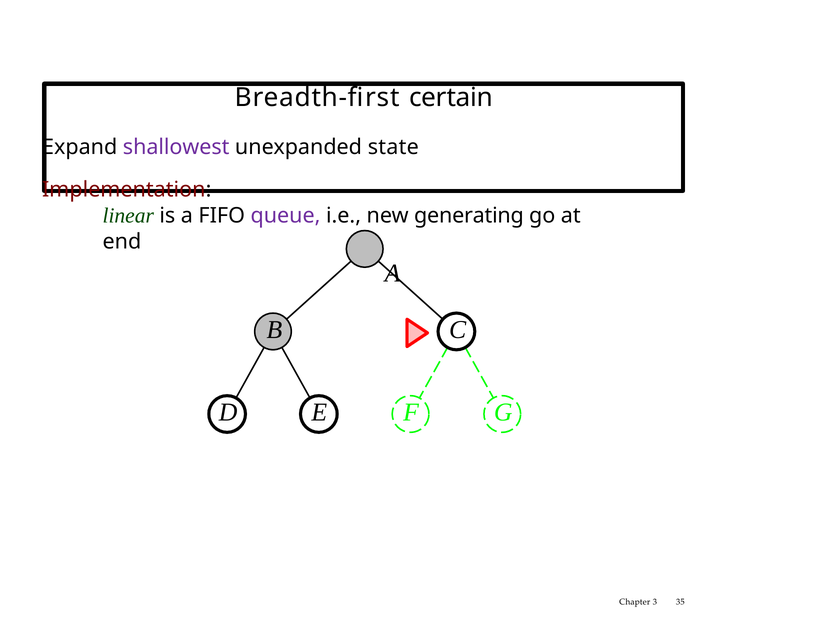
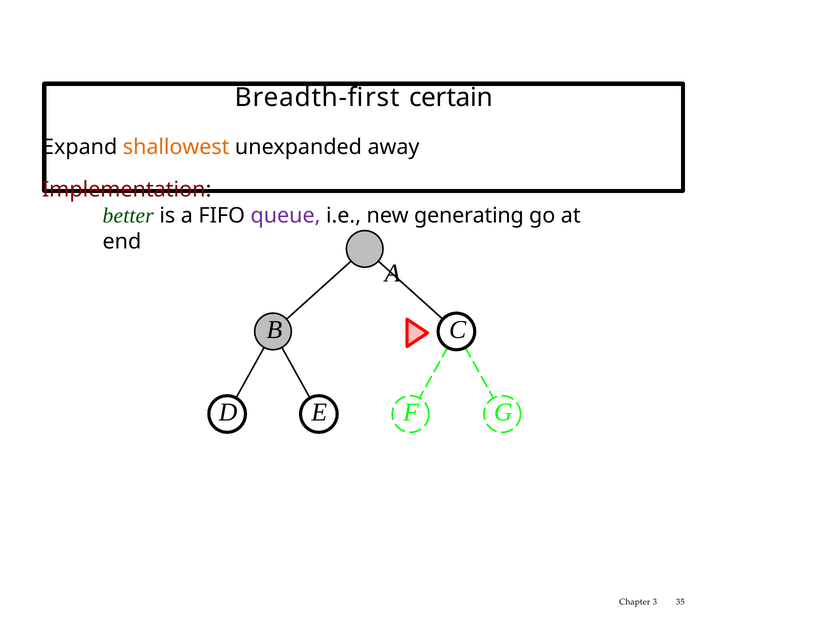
shallowest colour: purple -> orange (176, 147)
state: state -> away (393, 147)
linear: linear -> better (128, 216)
